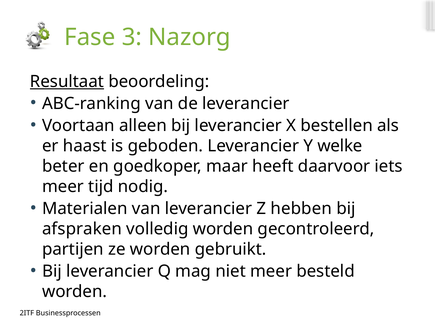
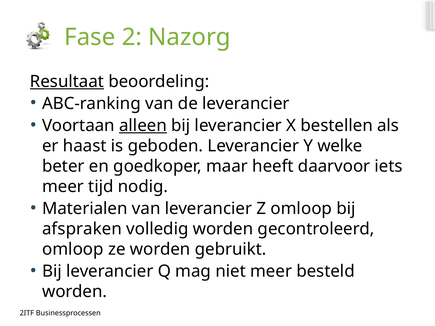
3: 3 -> 2 (132, 37)
alleen underline: none -> present (143, 126)
Z hebben: hebben -> omloop (301, 209)
partijen: partijen -> omloop (73, 249)
